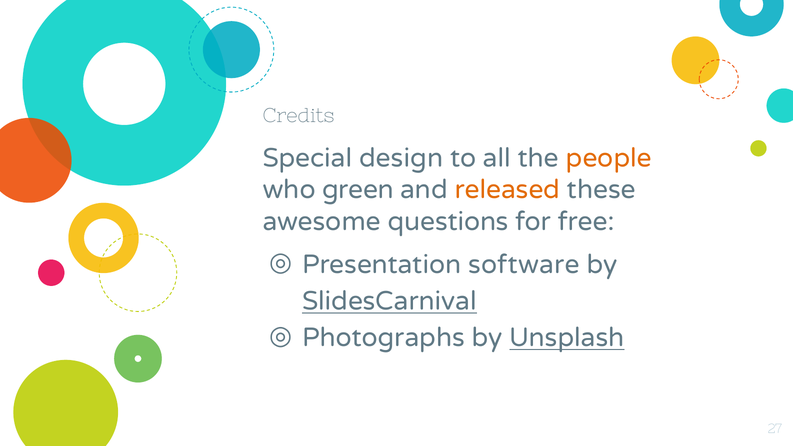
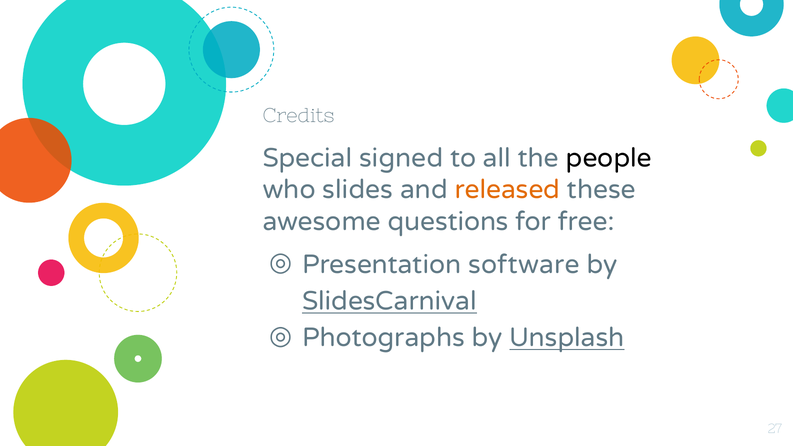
design: design -> signed (401, 158)
people colour: orange -> black (609, 158)
green: green -> slides (358, 190)
